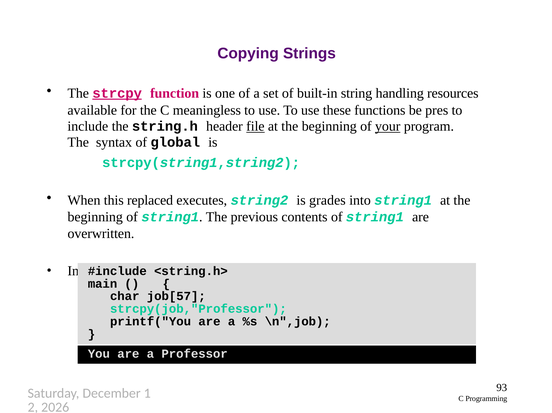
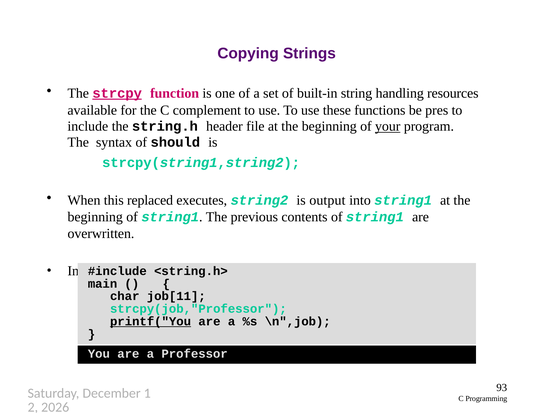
meaningless: meaningless -> complement (207, 111)
file underline: present -> none (255, 126)
global: global -> should (175, 142)
grades: grades -> output (327, 201)
job[57: job[57 -> job[11 (176, 297)
printf("You underline: none -> present (151, 322)
